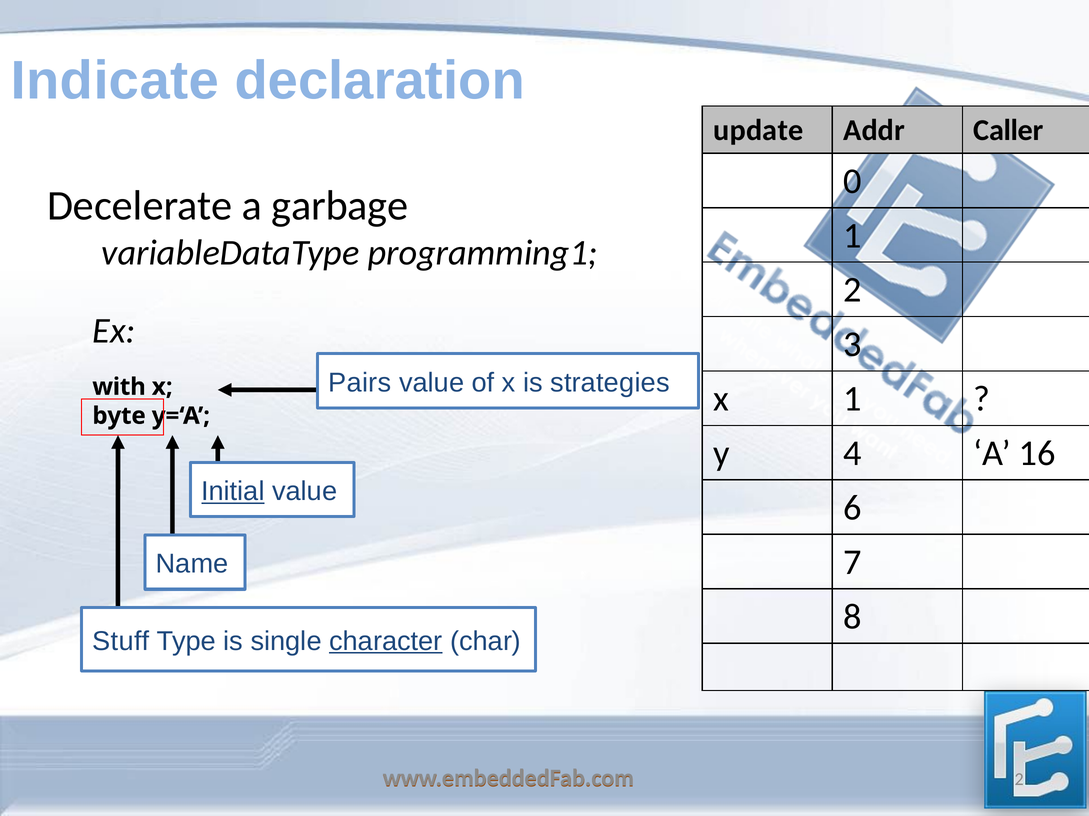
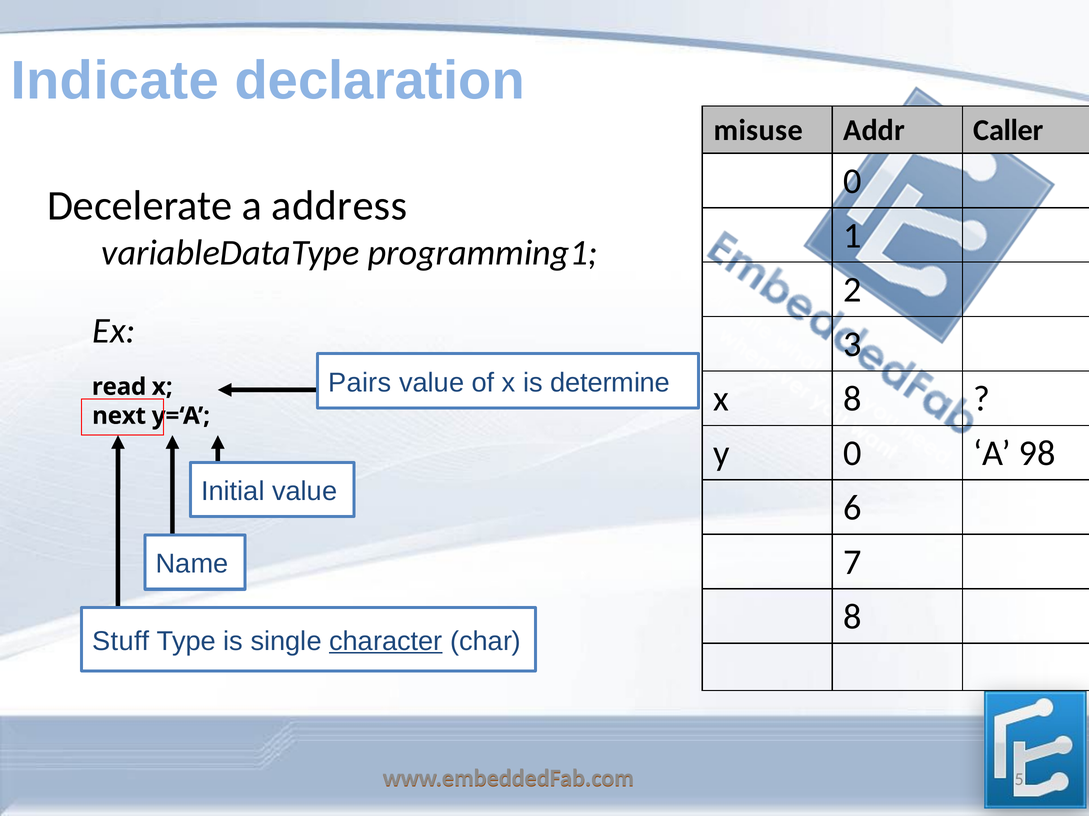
update: update -> misuse (758, 130)
garbage: garbage -> address (339, 206)
strategies: strategies -> determine (610, 383)
with: with -> read (119, 387)
x 1: 1 -> 8 (852, 399)
byte: byte -> next (119, 416)
y 4: 4 -> 0 (852, 454)
16: 16 -> 98 (1037, 454)
Initial underline: present -> none (233, 492)
2: 2 -> 5 (1019, 780)
